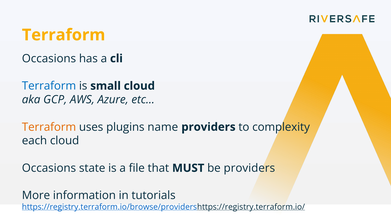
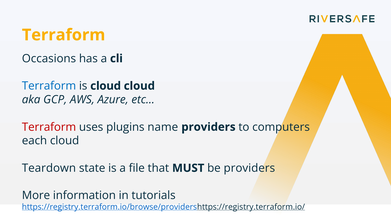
is small: small -> cloud (106, 86)
Terraform colour: orange -> red (49, 127)
complexity: complexity -> computers (281, 127)
Occasions: Occasions -> Teardown (49, 168)
